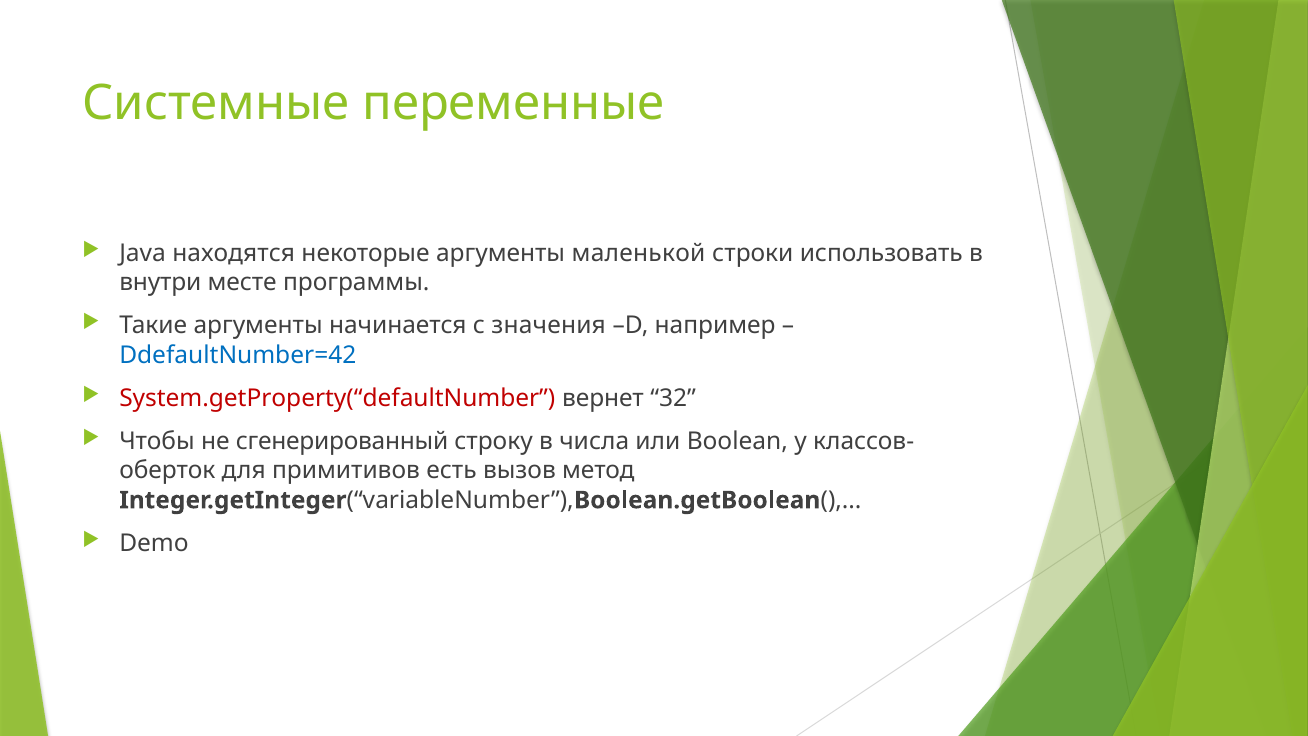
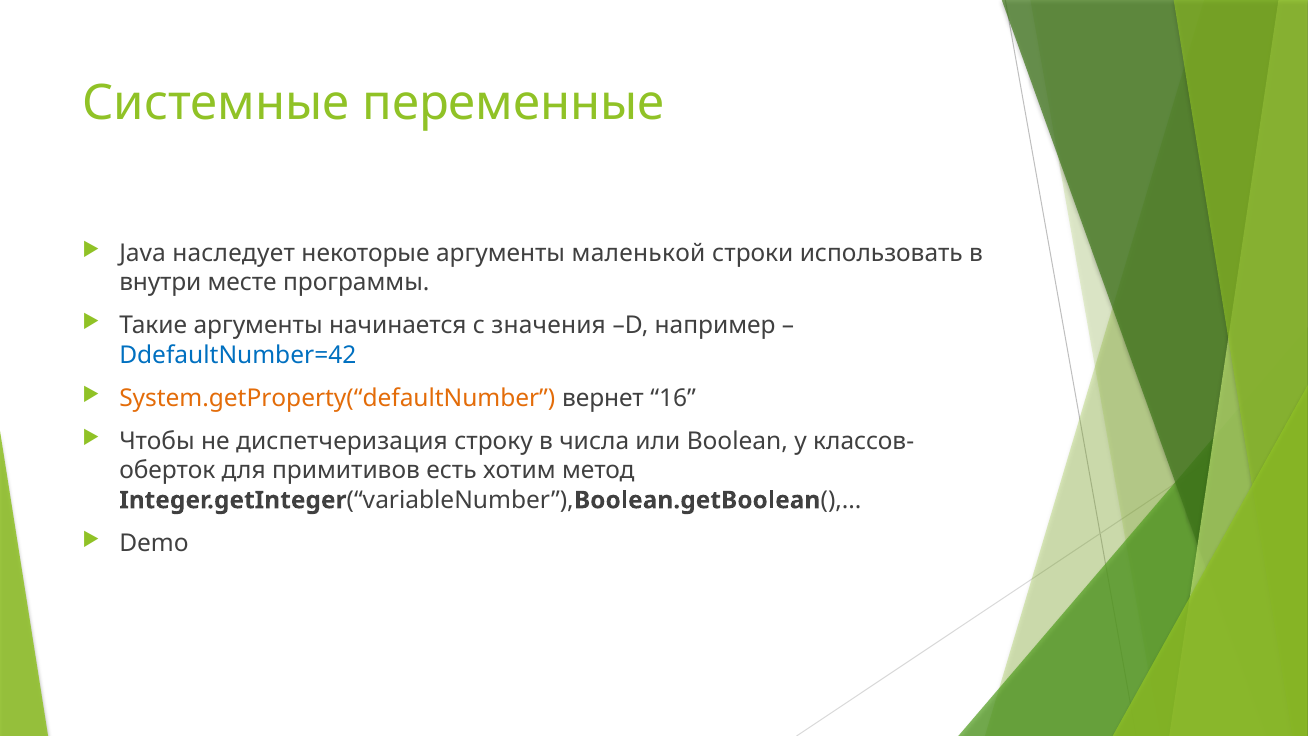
находятся: находятся -> наследует (234, 253)
System.getProperty(“defaultNumber colour: red -> orange (337, 398)
32: 32 -> 16 (673, 398)
сгенерированный: сгенерированный -> диспетчеризация (342, 441)
вызов: вызов -> хотим (519, 471)
